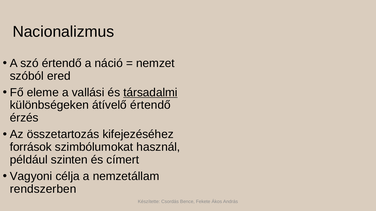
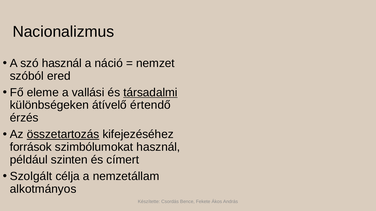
szó értendő: értendő -> használ (62, 63)
összetartozás underline: none -> present (63, 135)
Vagyoni: Vagyoni -> Szolgált (31, 177)
rendszerben: rendszerben -> alkotmányos (43, 189)
